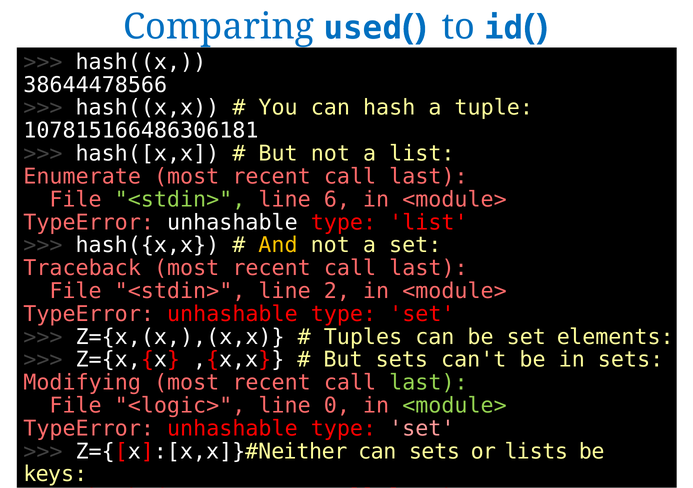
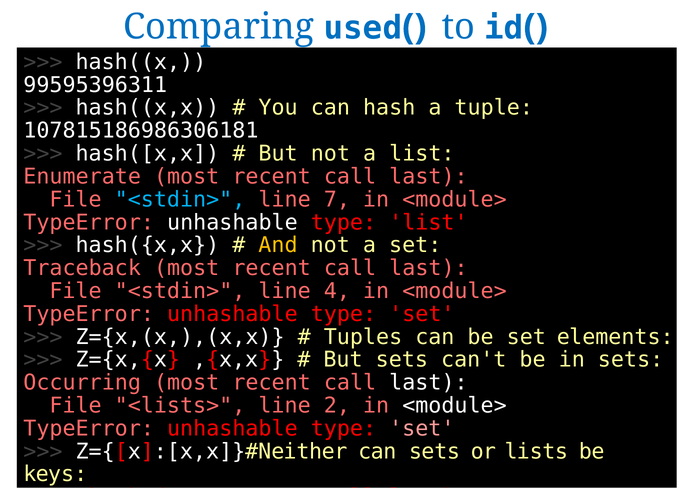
38644478566: 38644478566 -> 99595396311 (95, 85)
107815166486306181: 107815166486306181 -> 107815186986306181 (141, 131)
<stdin> colour: light green -> light blue (180, 200)
6: 6 -> 7 (337, 200)
2: 2 -> 4 (337, 291)
Modifying: Modifying -> Occurring (82, 383)
last colour: light green -> white (428, 383)
<logic>: <logic> -> <lists> (180, 406)
0: 0 -> 2 (337, 406)
<module> colour: light green -> white (454, 406)
